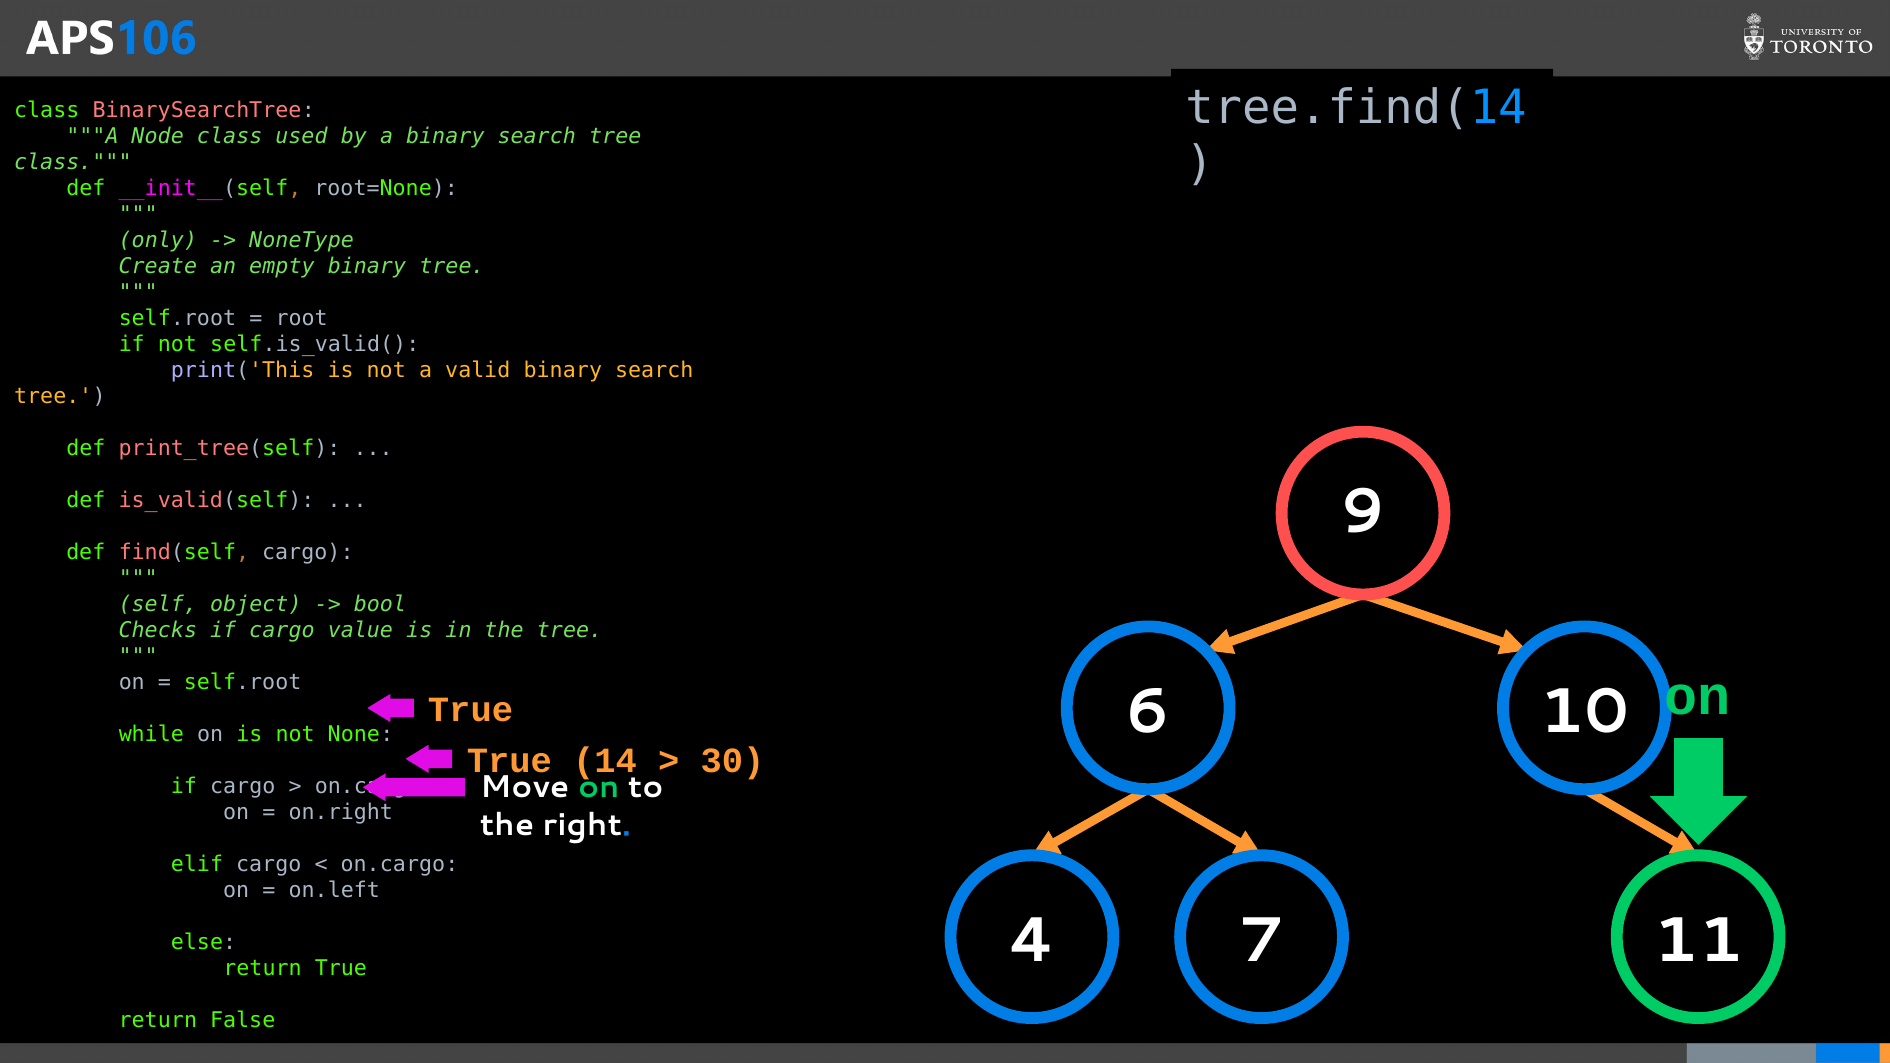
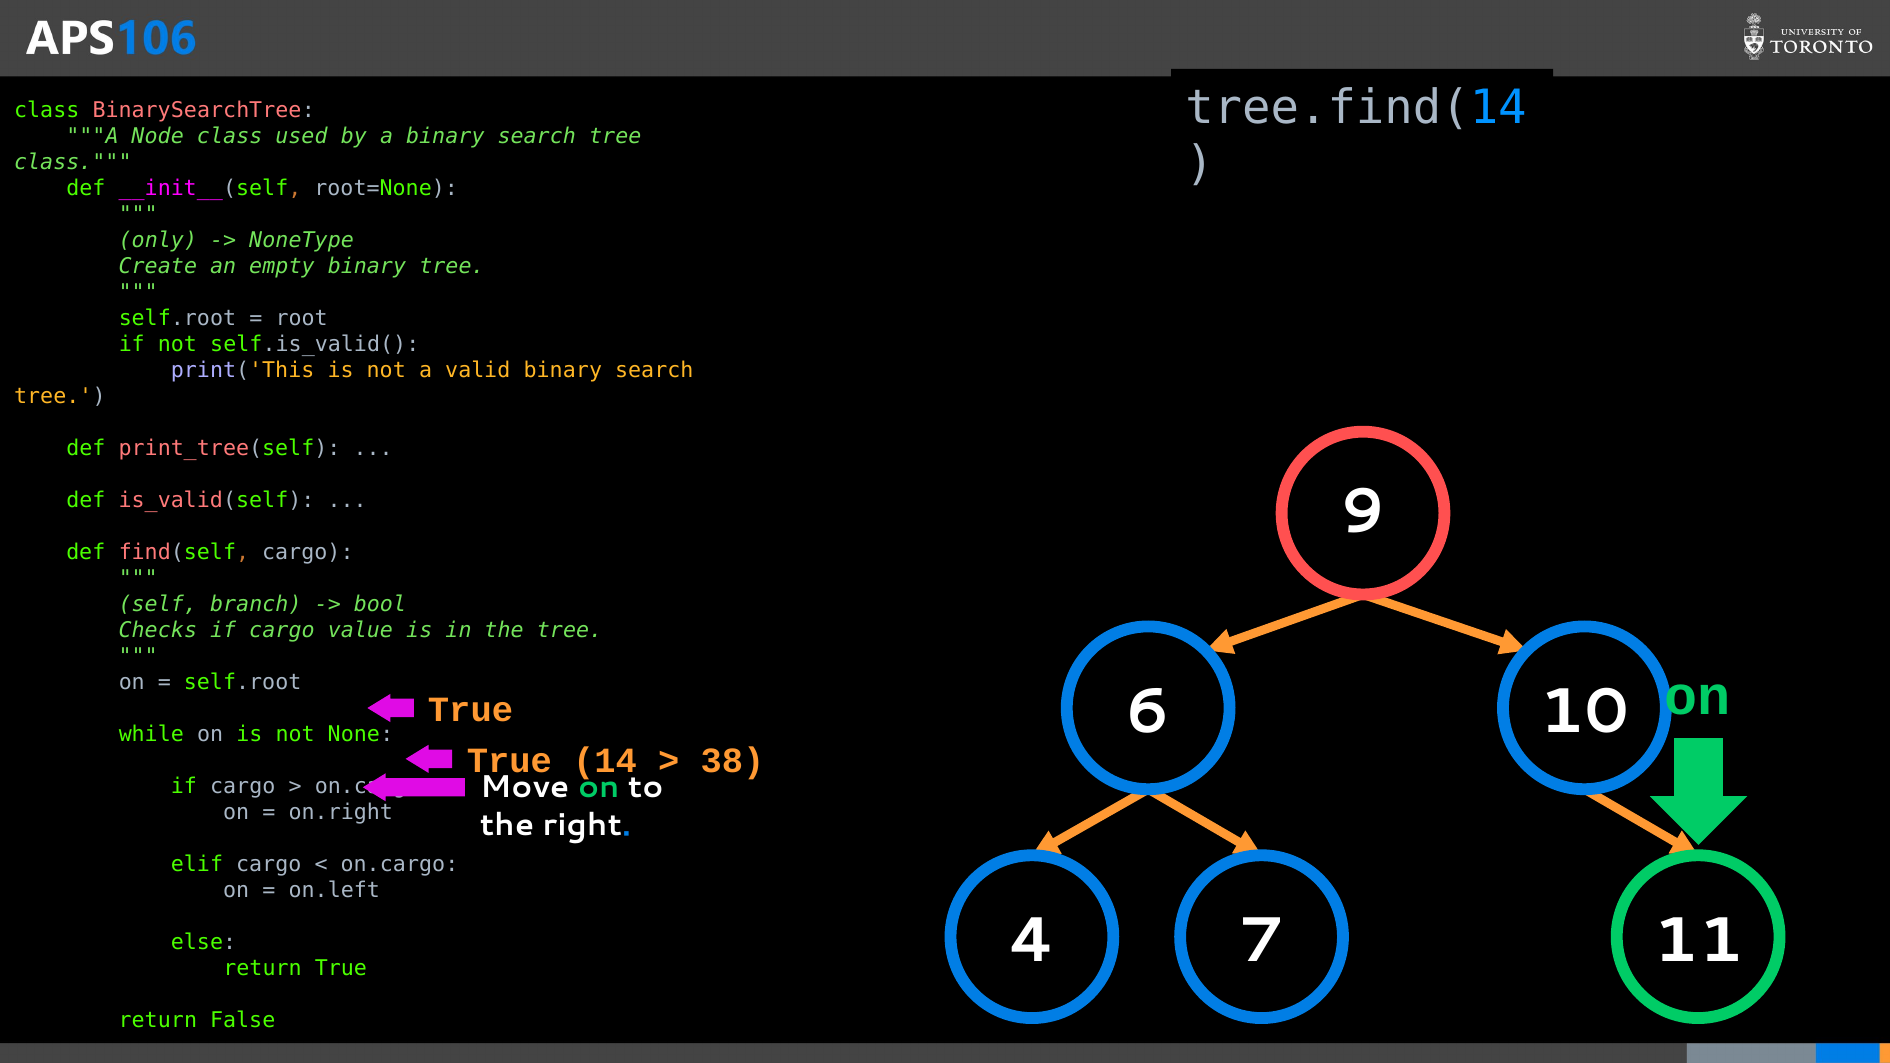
object: object -> branch (256, 604)
30: 30 -> 38 (733, 761)
